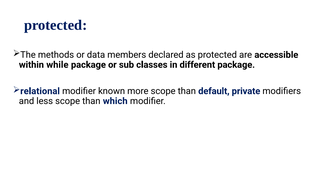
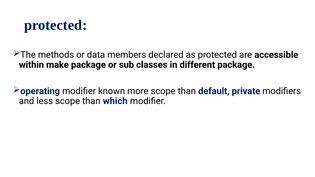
while: while -> make (57, 65)
relational: relational -> operating (40, 91)
